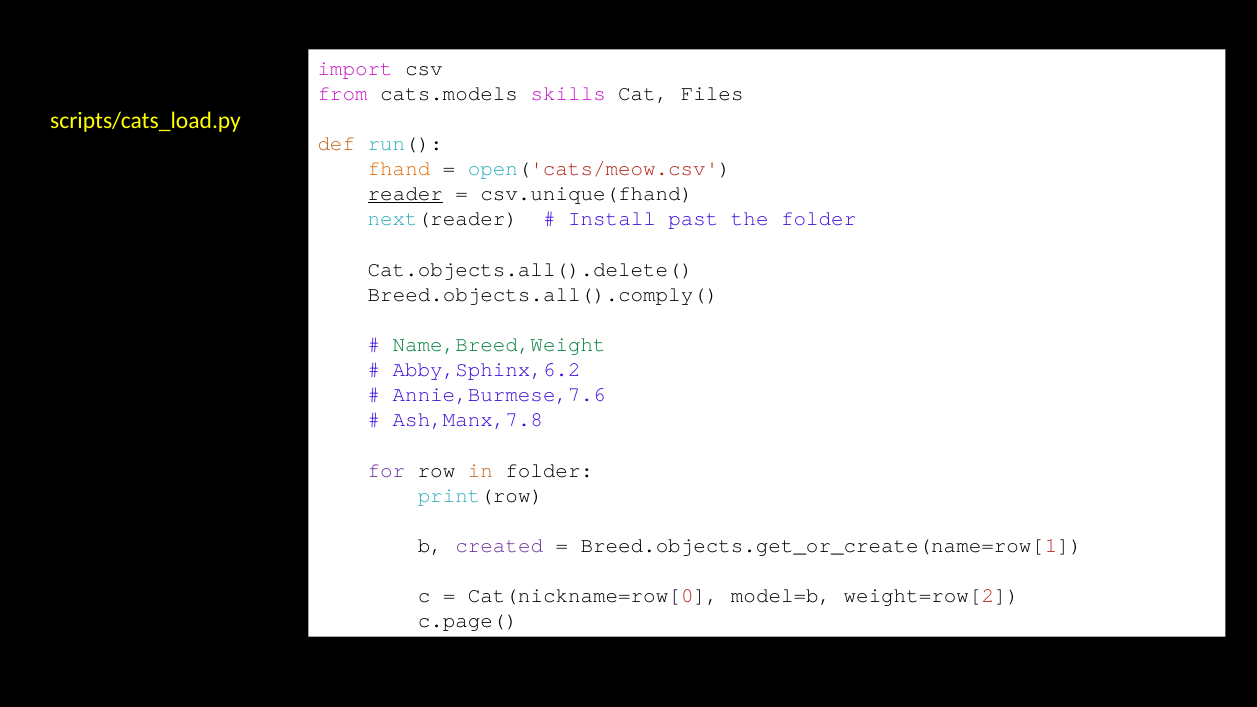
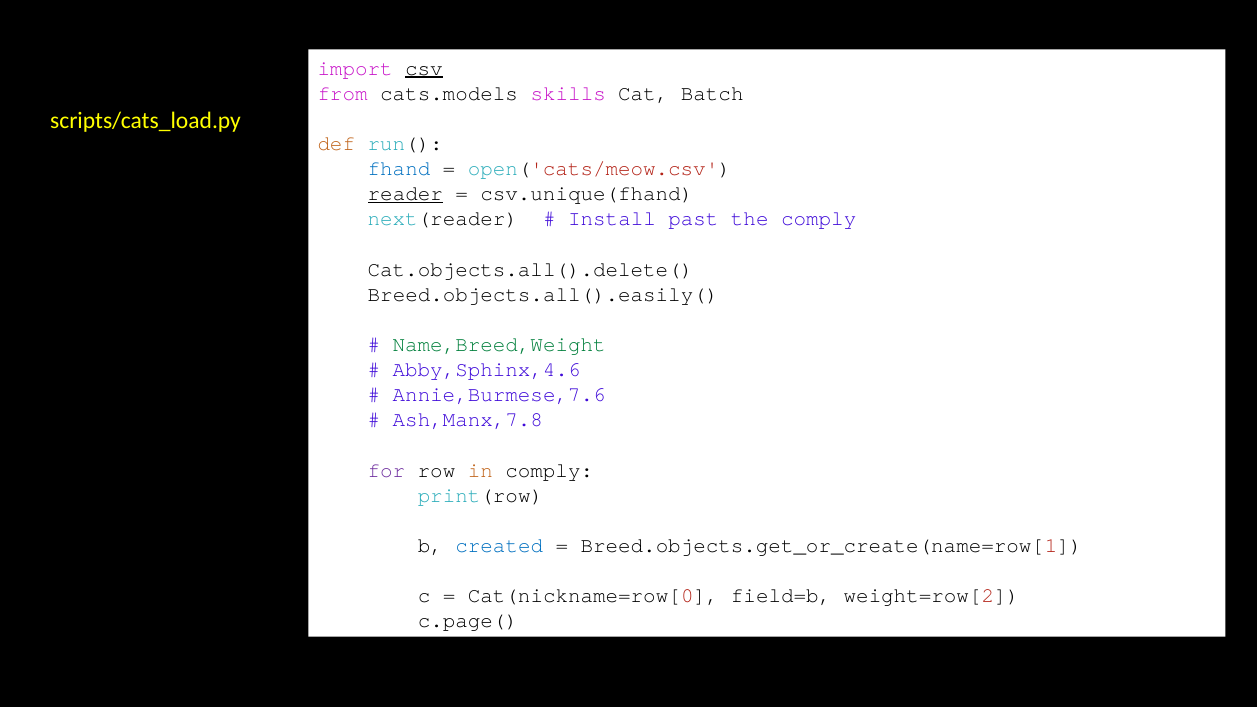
csv underline: none -> present (424, 68)
Files: Files -> Batch (712, 93)
fhand colour: orange -> blue (399, 169)
the folder: folder -> comply (819, 219)
Breed.objects.all().comply(: Breed.objects.all().comply( -> Breed.objects.all().easily( (543, 294)
Abby,Sphinx,6.2: Abby,Sphinx,6.2 -> Abby,Sphinx,4.6 (487, 370)
in folder: folder -> comply (549, 470)
created colour: purple -> blue (499, 546)
model=b: model=b -> field=b (781, 596)
